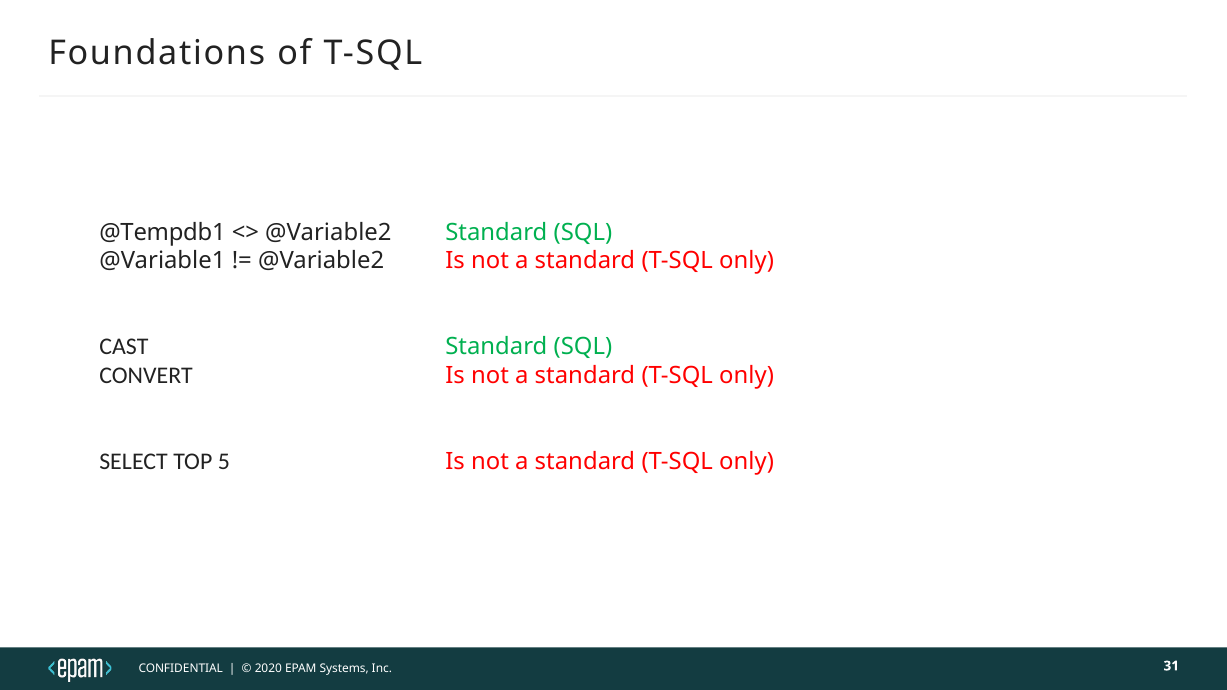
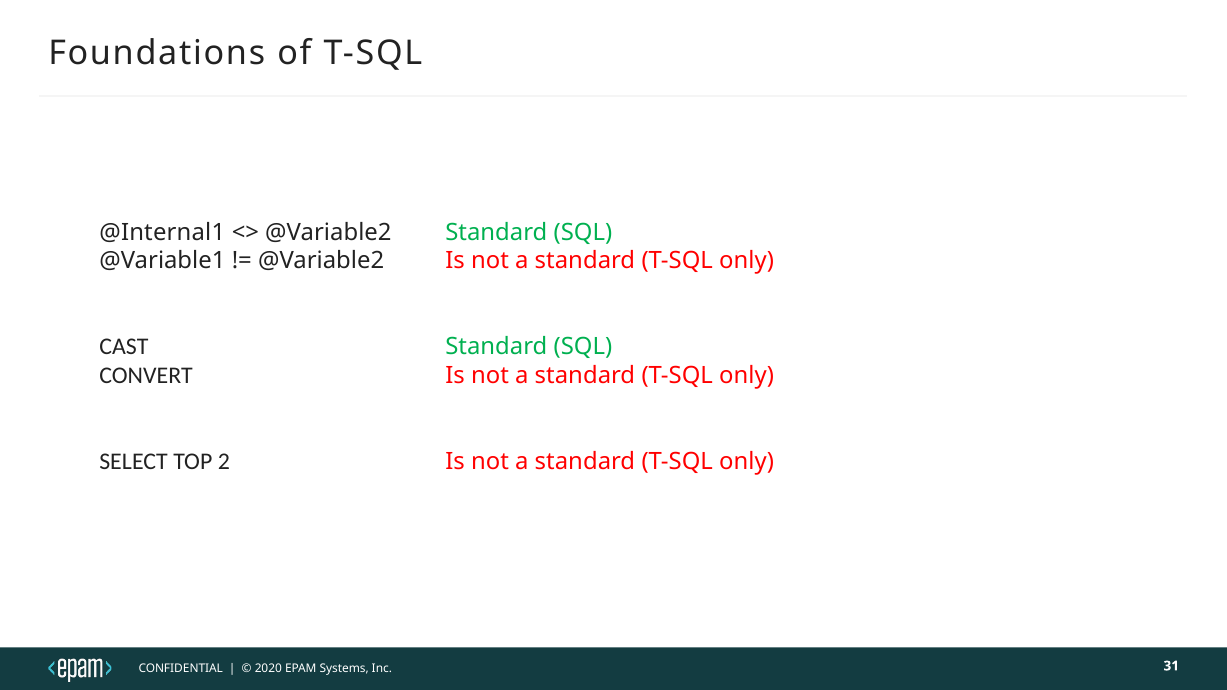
@Tempdb1: @Tempdb1 -> @Internal1 (162, 232)
5: 5 -> 2 (224, 461)
